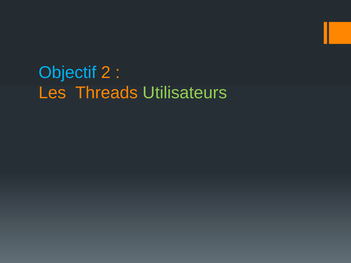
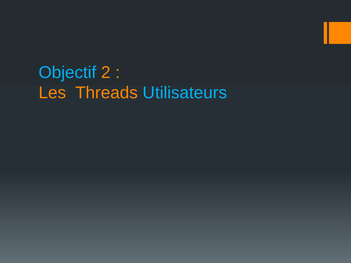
Utilisateurs colour: light green -> light blue (185, 93)
